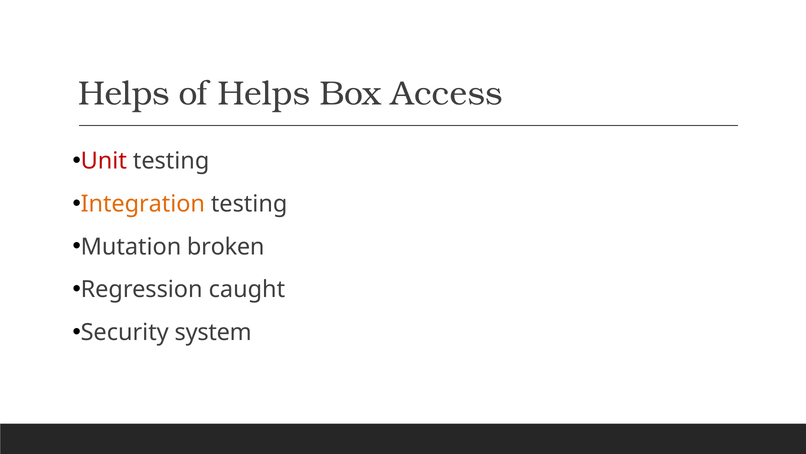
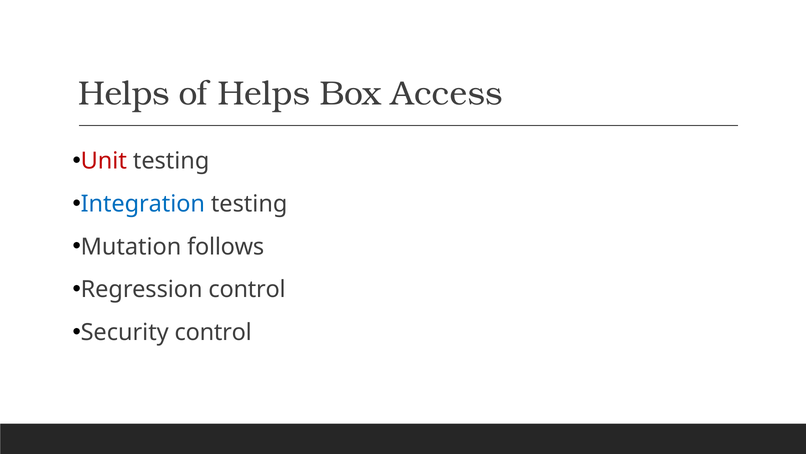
Integration colour: orange -> blue (143, 204)
broken: broken -> follows (226, 247)
Regression caught: caught -> control (247, 289)
Security system: system -> control (213, 332)
